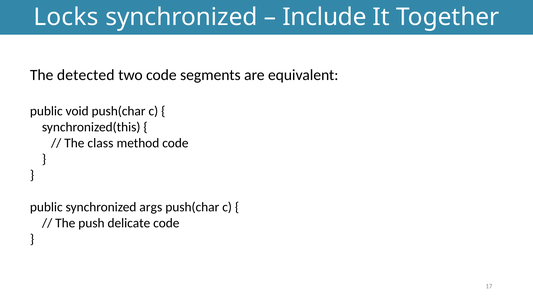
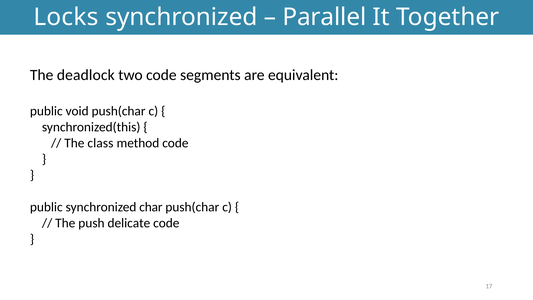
Include: Include -> Parallel (324, 17)
detected: detected -> deadlock (86, 75)
args: args -> char (151, 207)
